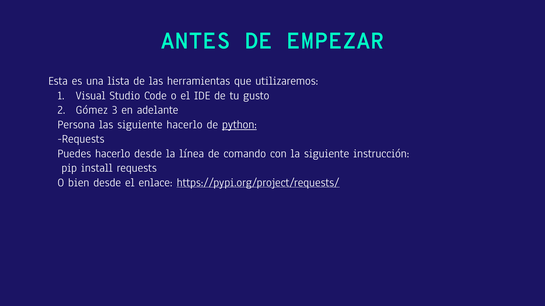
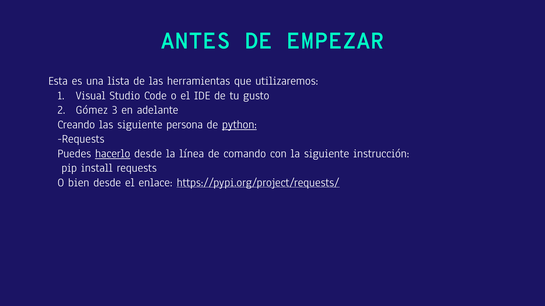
Persona: Persona -> Creando (76, 125)
siguiente hacerlo: hacerlo -> persona (185, 125)
hacerlo underline: none -> present (113, 154)
